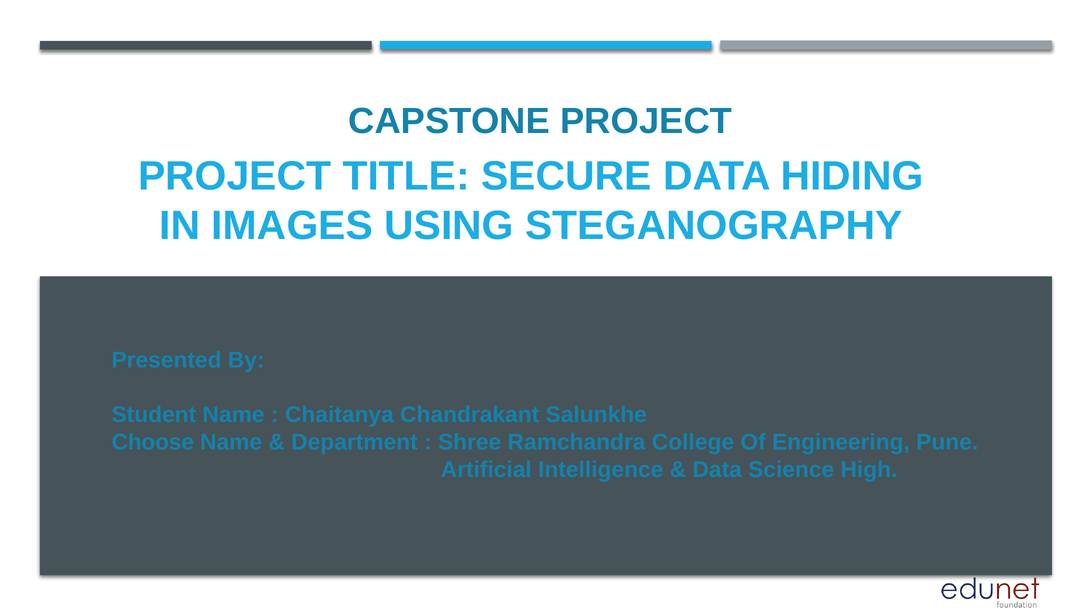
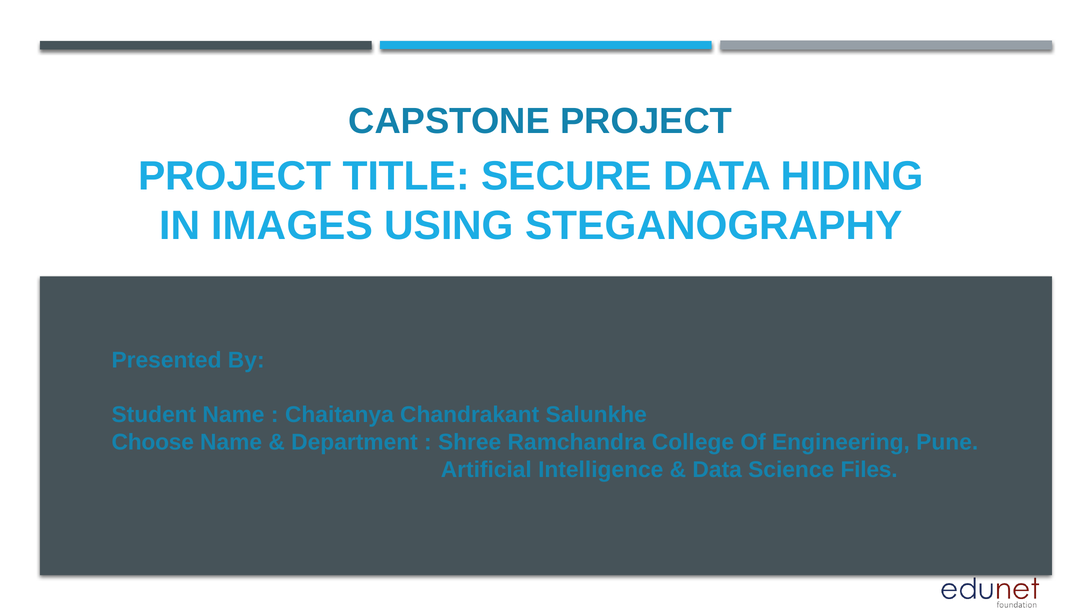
High: High -> Files (869, 470)
